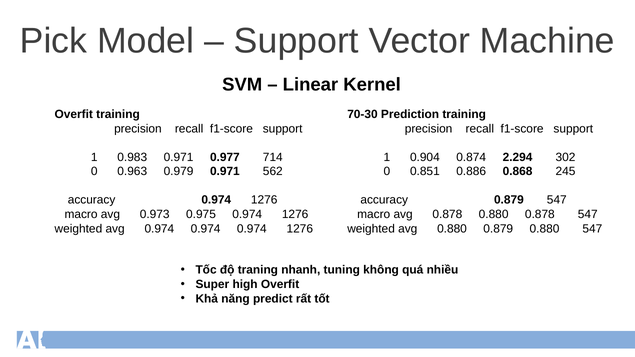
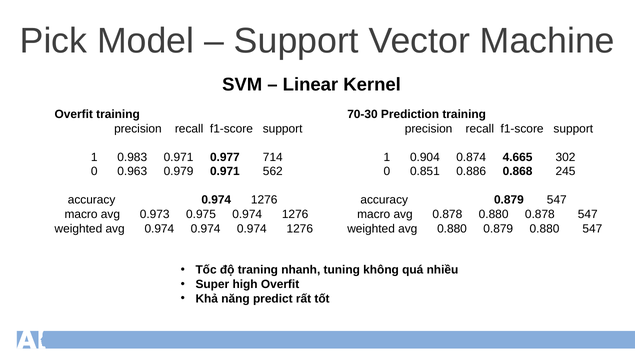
2.294: 2.294 -> 4.665 (518, 157)
